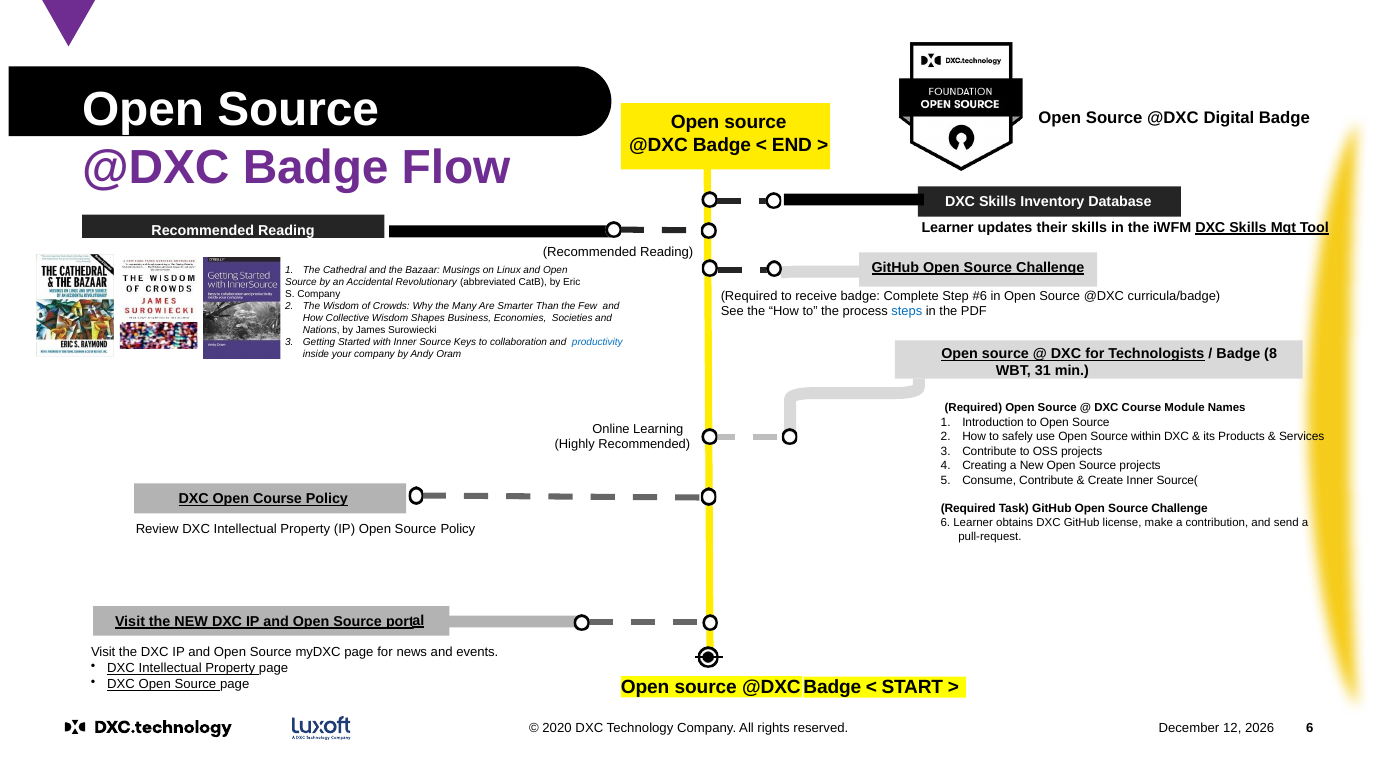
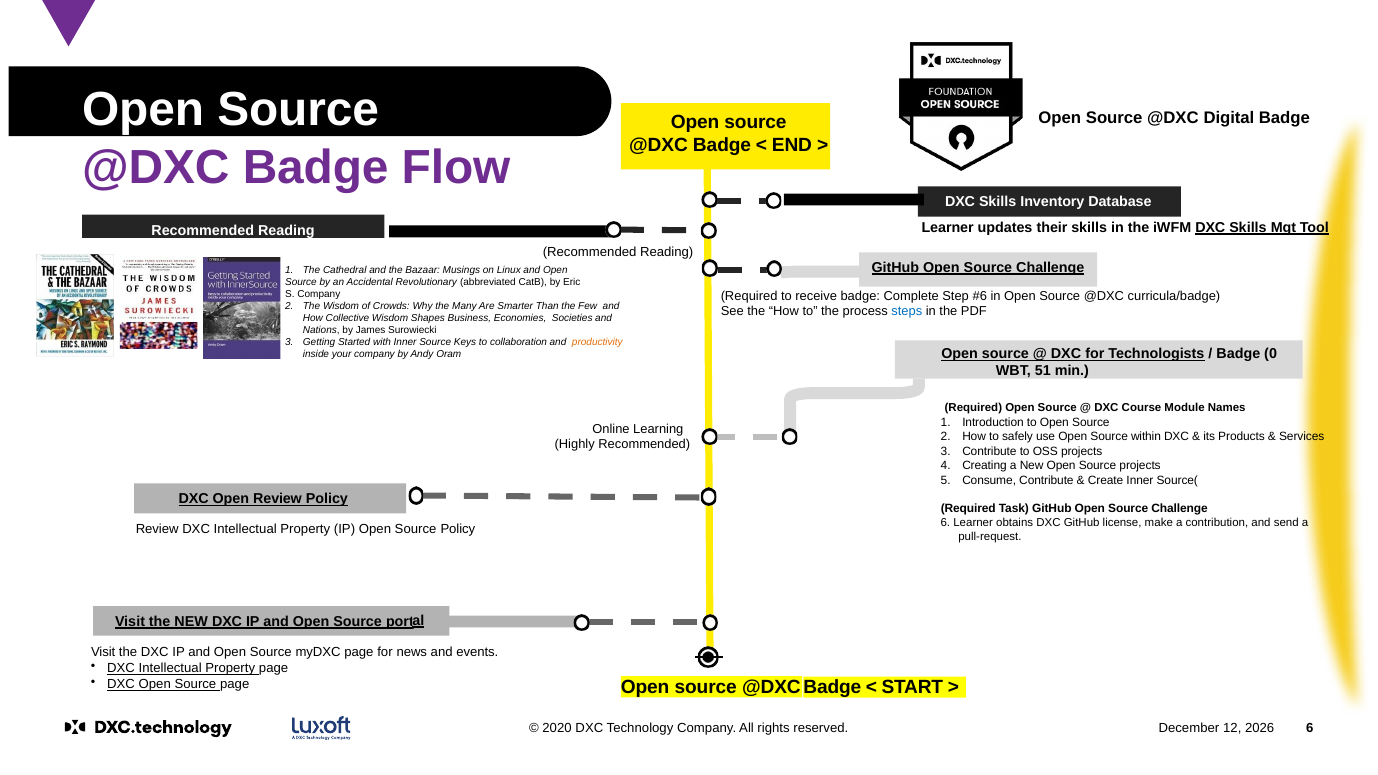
productivity colour: blue -> orange (597, 342)
8: 8 -> 0 (1271, 354)
31: 31 -> 51 (1043, 371)
Open Course: Course -> Review (278, 499)
